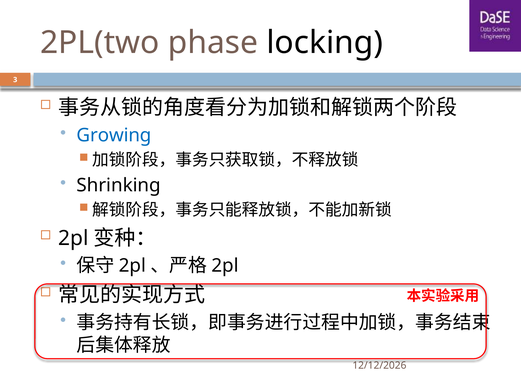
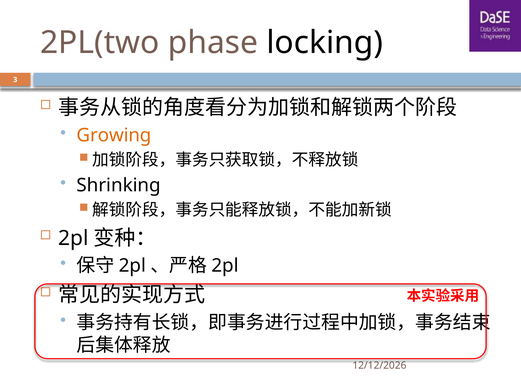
Growing colour: blue -> orange (114, 136)
